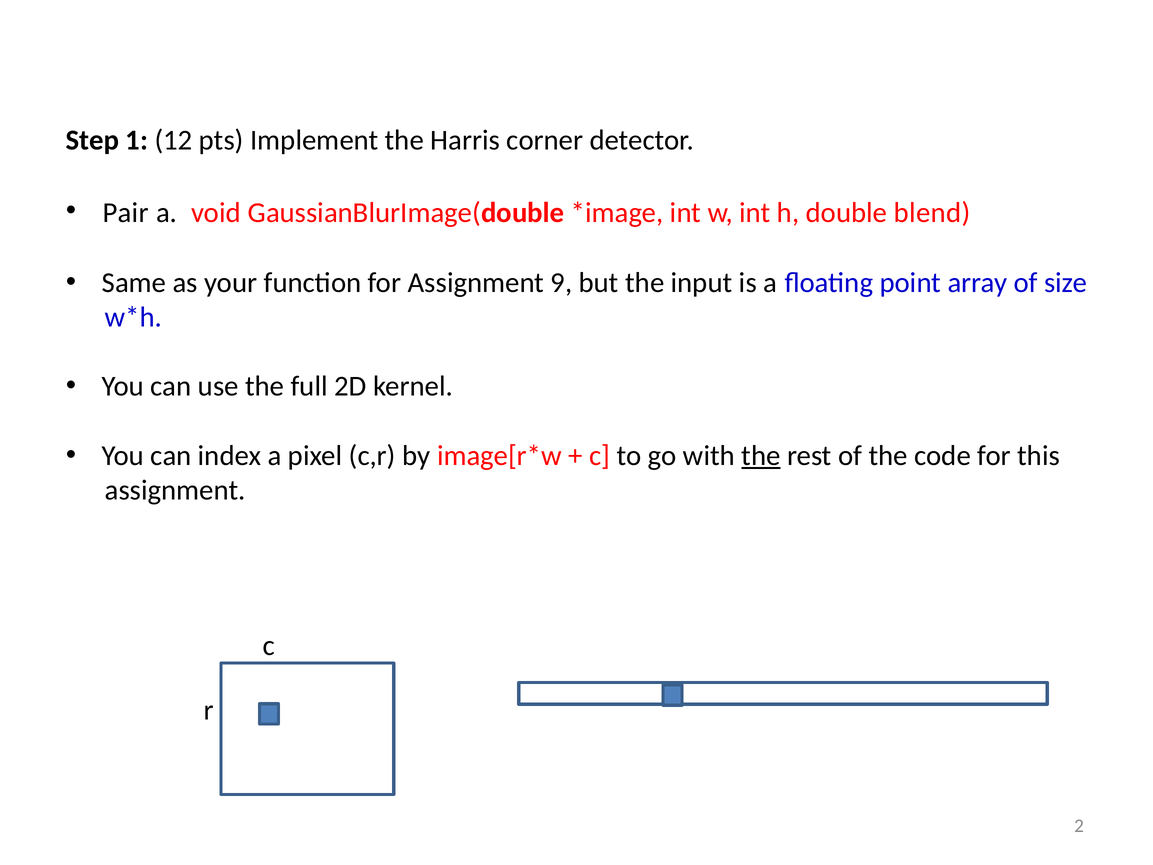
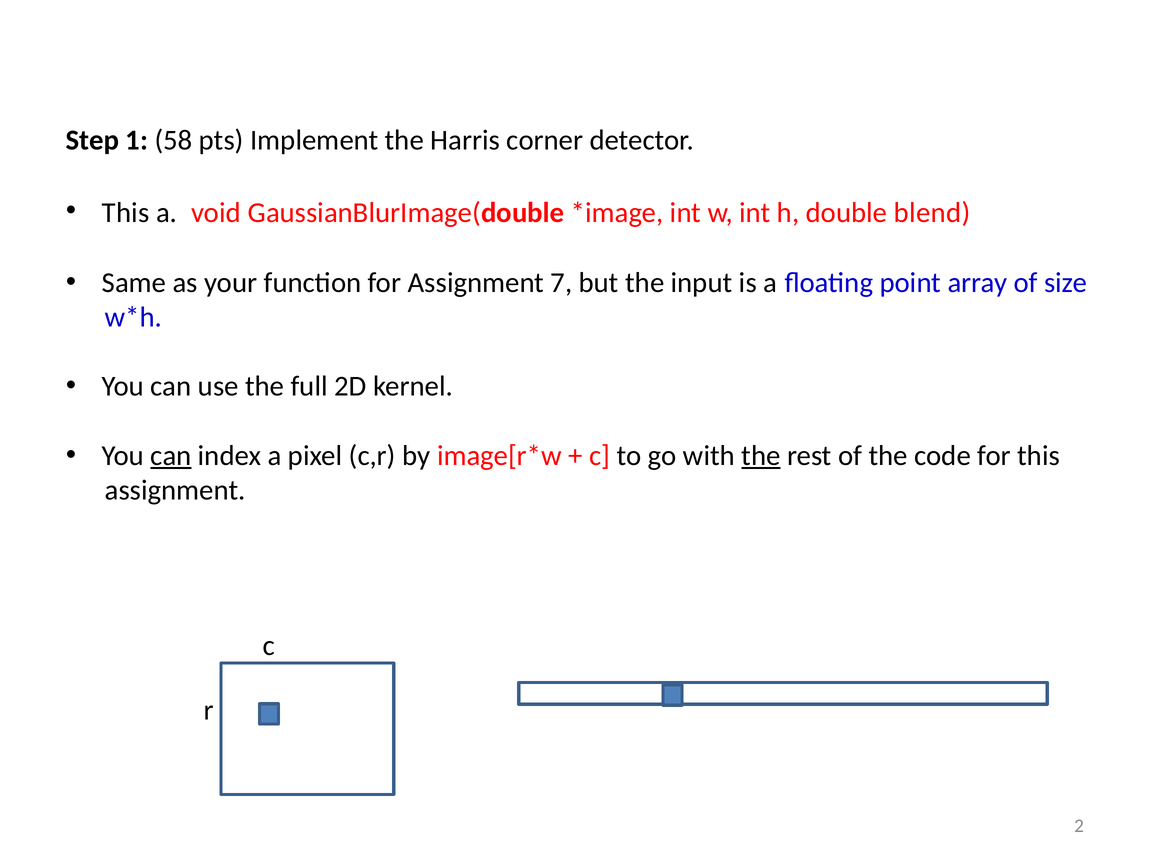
12: 12 -> 58 (173, 140)
Pair: Pair -> This (126, 213)
9: 9 -> 7 (561, 283)
can underline: none -> present (171, 455)
